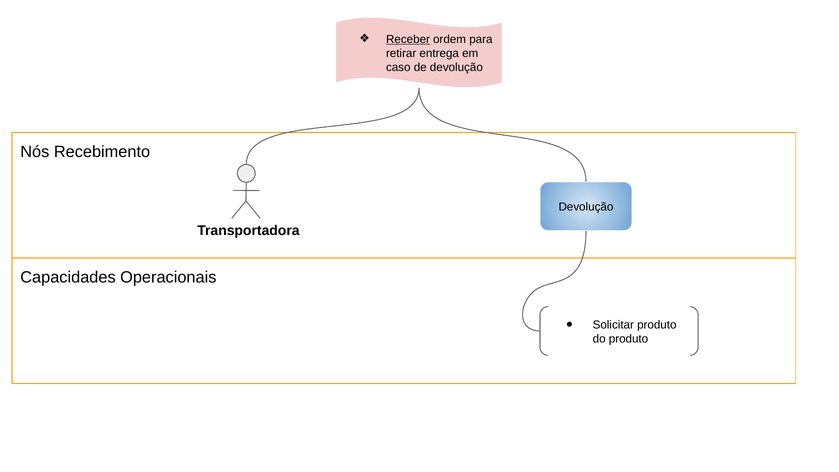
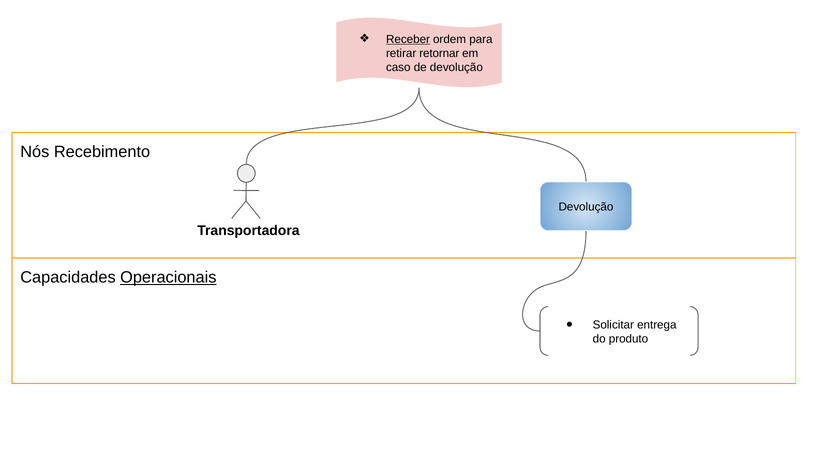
entrega: entrega -> retornar (439, 53)
Operacionais underline: none -> present (168, 277)
Solicitar produto: produto -> entrega (657, 325)
